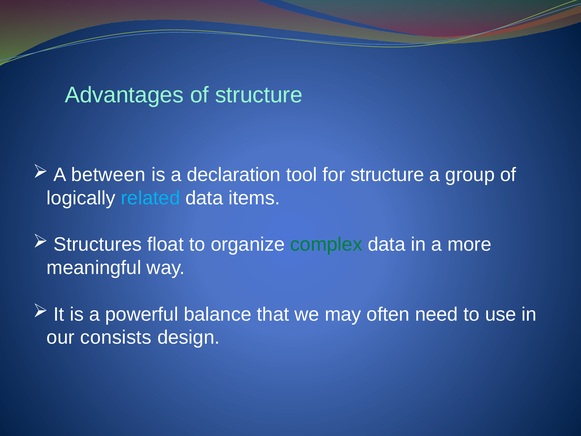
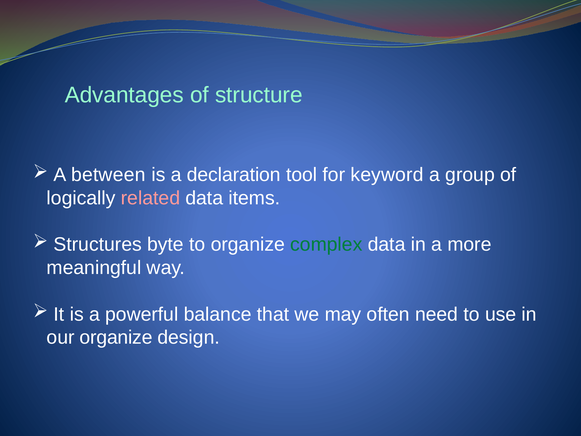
for structure: structure -> keyword (387, 175)
related colour: light blue -> pink (150, 198)
float: float -> byte (165, 244)
our consists: consists -> organize (116, 337)
